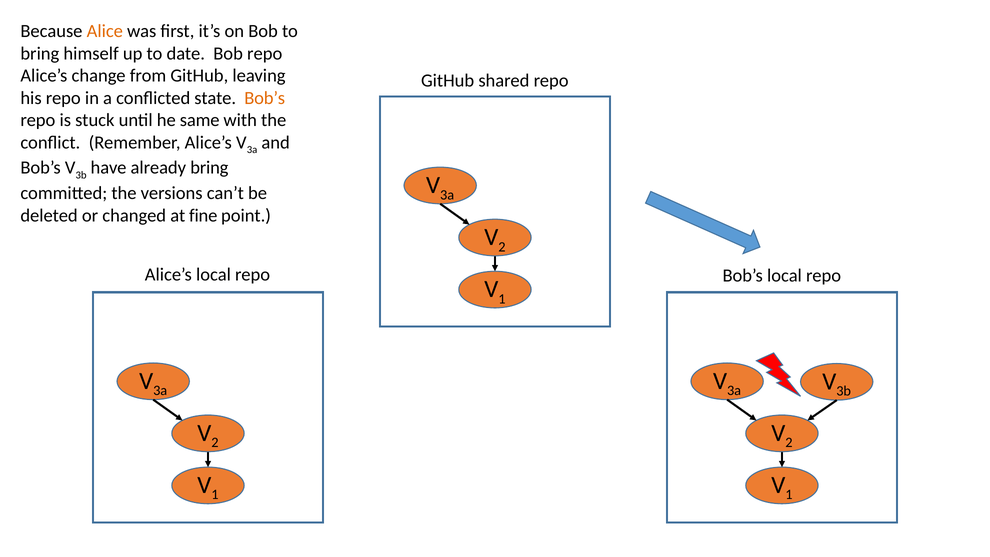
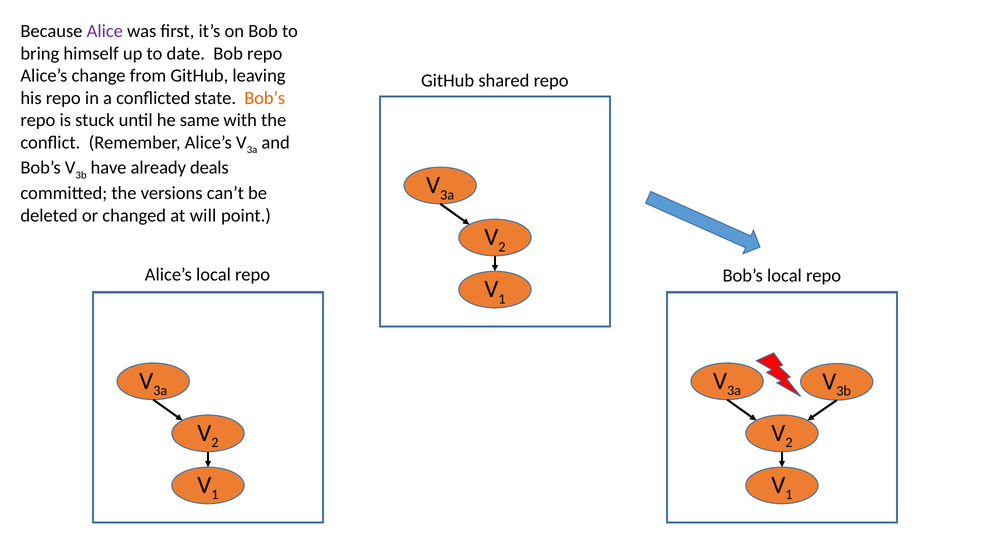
Alice colour: orange -> purple (105, 31)
already bring: bring -> deals (209, 168)
fine: fine -> will (203, 215)
